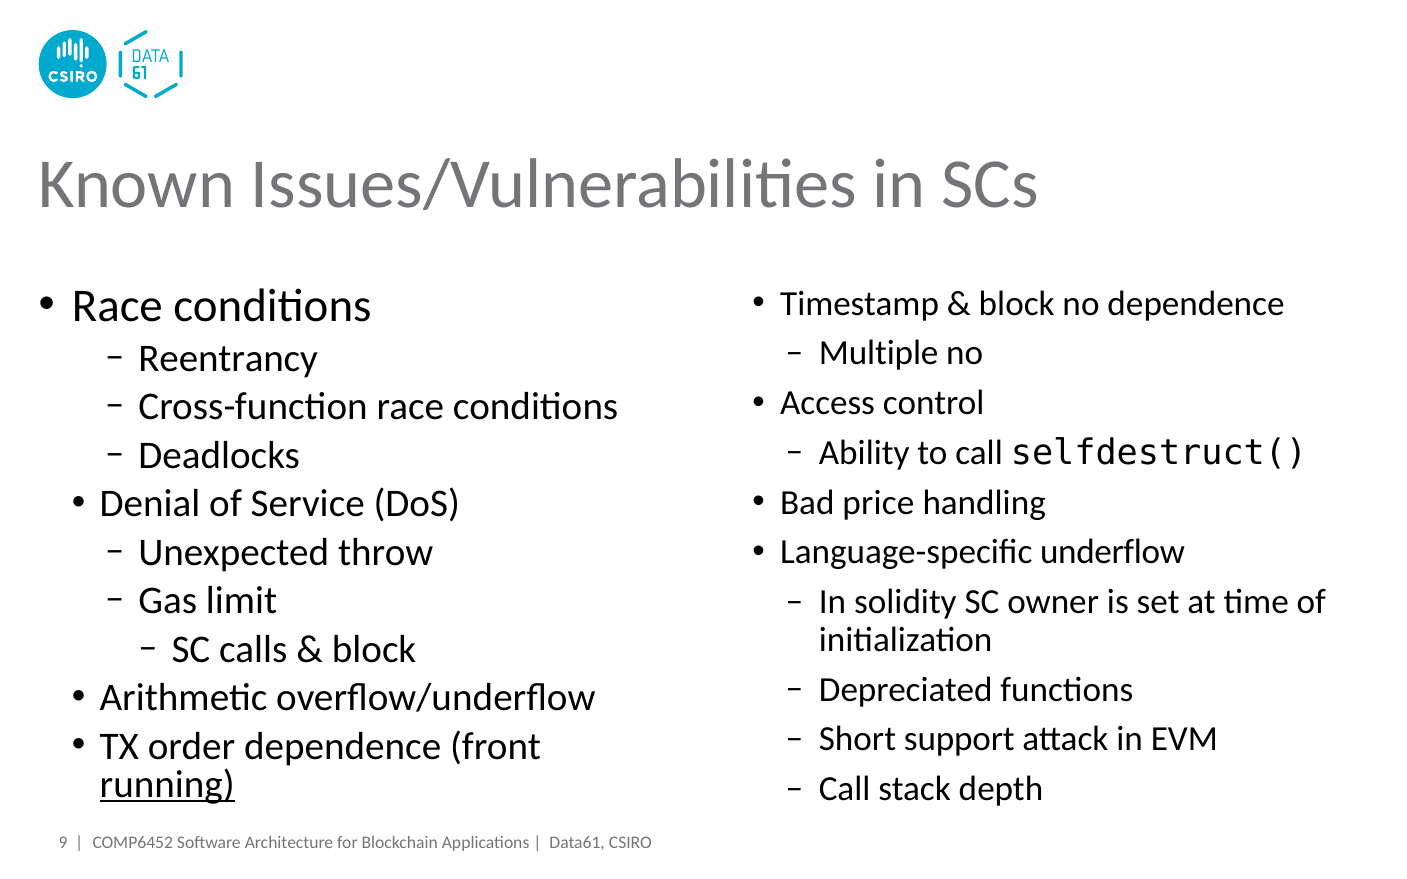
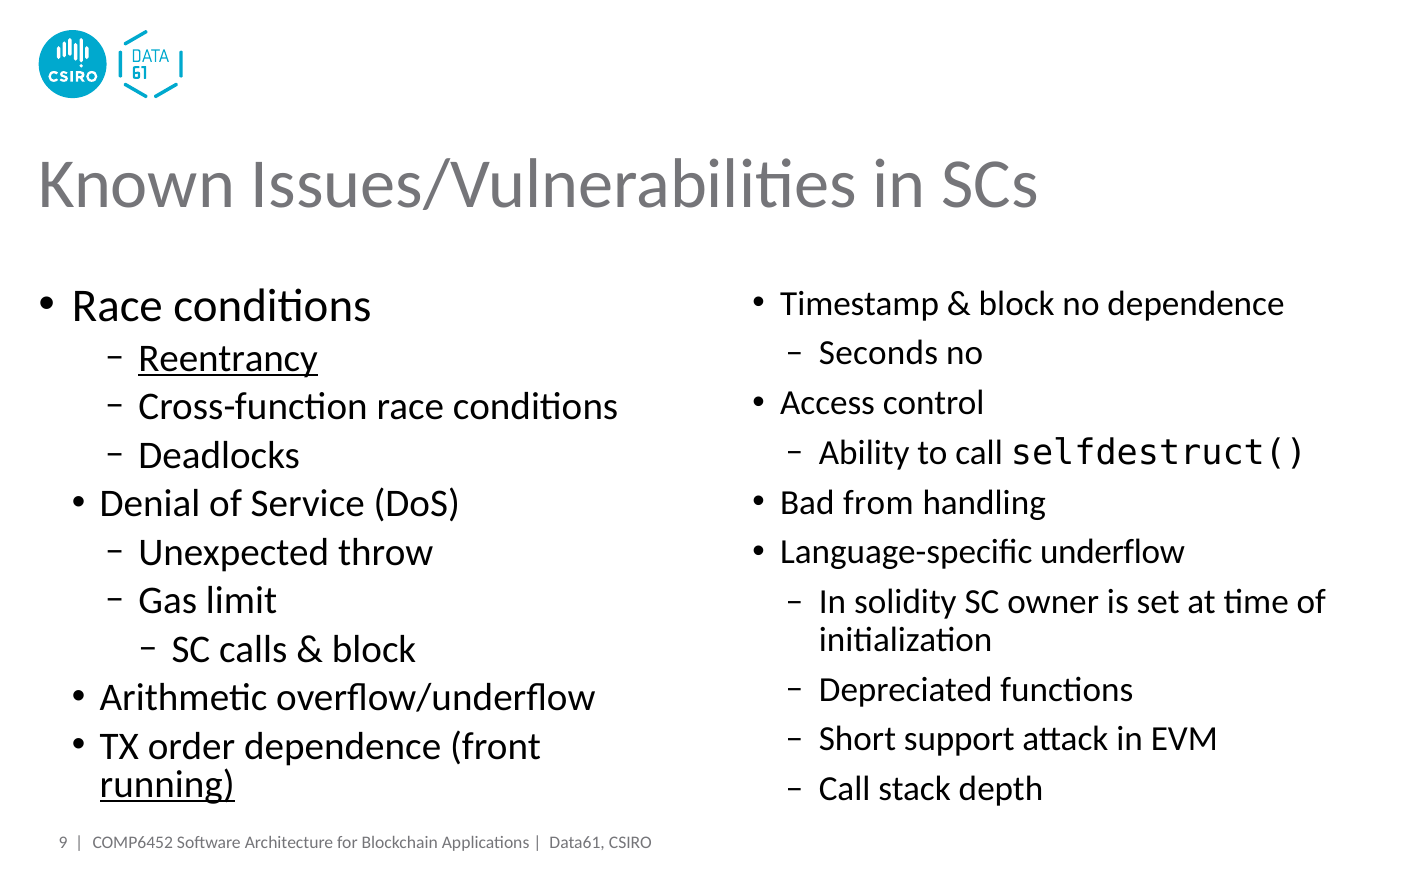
Multiple: Multiple -> Seconds (879, 353)
Reentrancy underline: none -> present (228, 358)
price: price -> from (878, 503)
